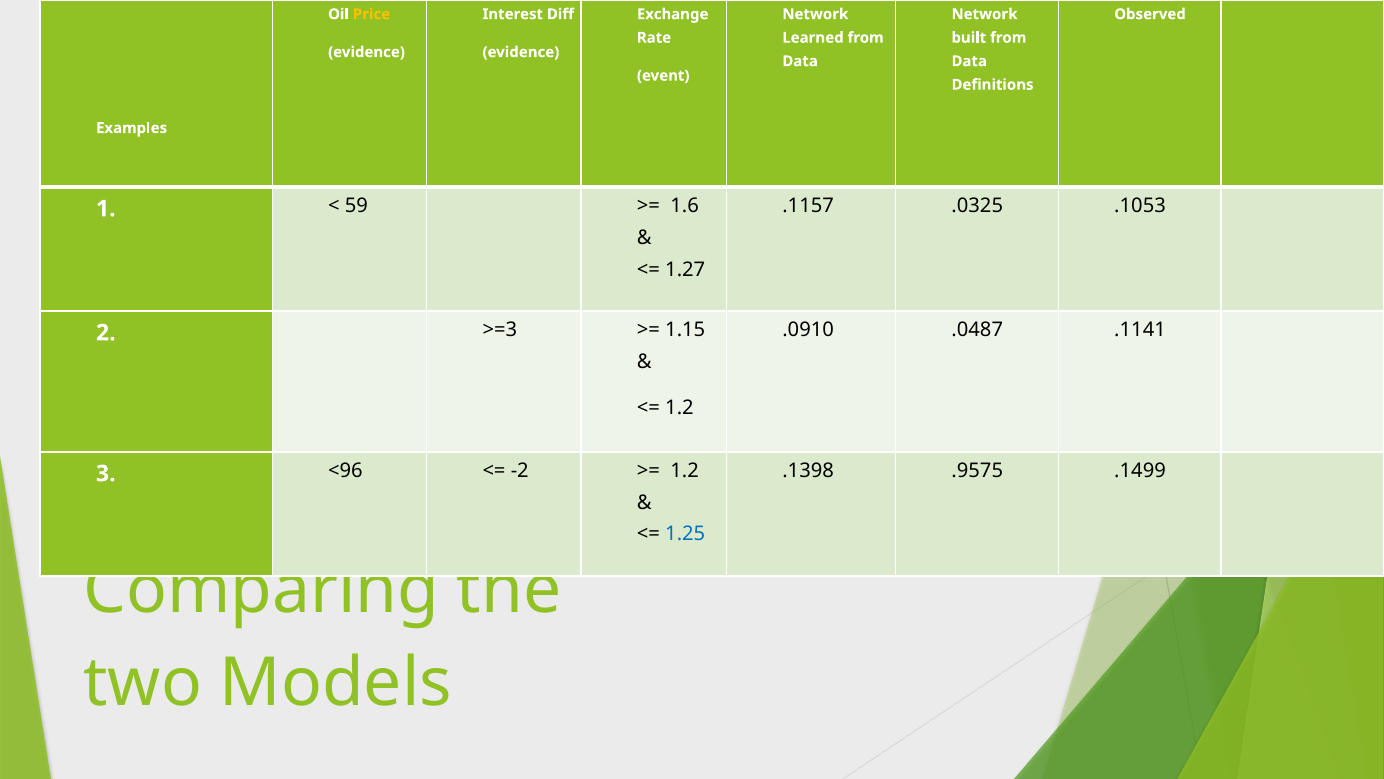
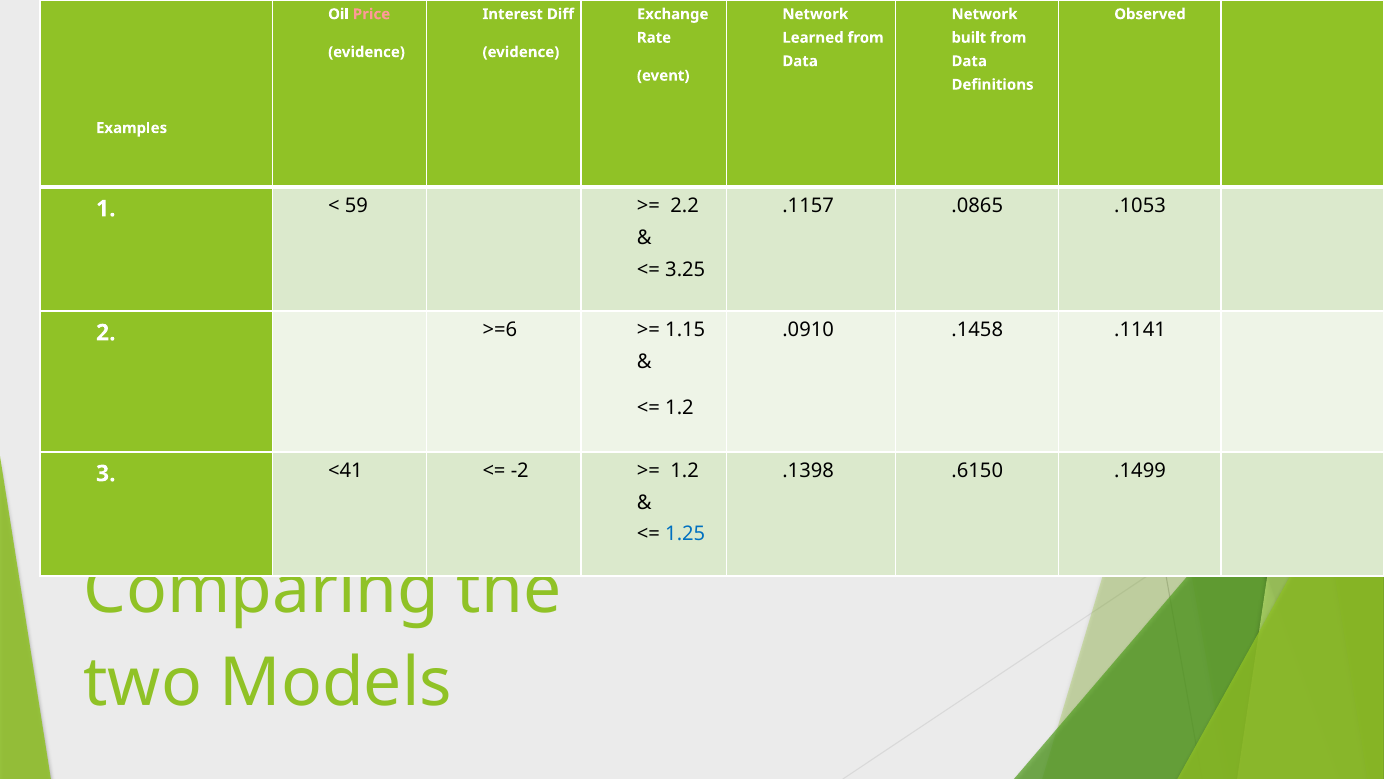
Price colour: yellow -> pink (372, 14)
.0325: .0325 -> .0865 (977, 206)
1.6: 1.6 -> 2.2 (685, 206)
1.27: 1.27 -> 3.25 (685, 269)
.0487: .0487 -> .1458 (977, 330)
>=3: >=3 -> >=6 (500, 330)
.9575: .9575 -> .6150 (977, 471)
<96: <96 -> <41 (345, 471)
